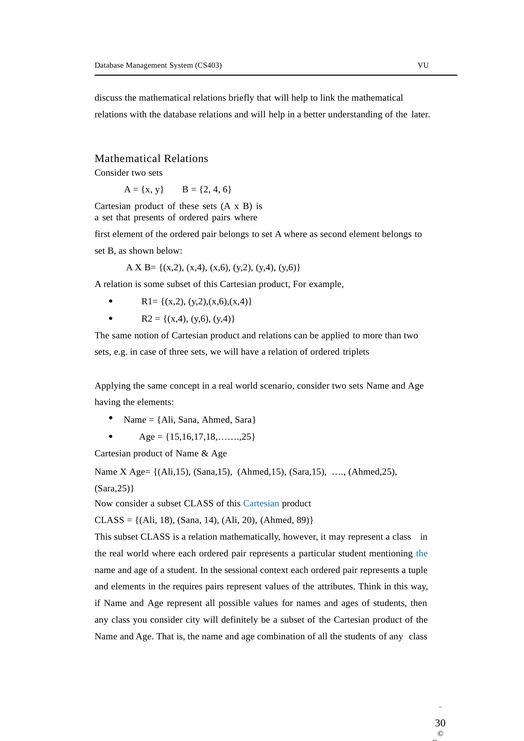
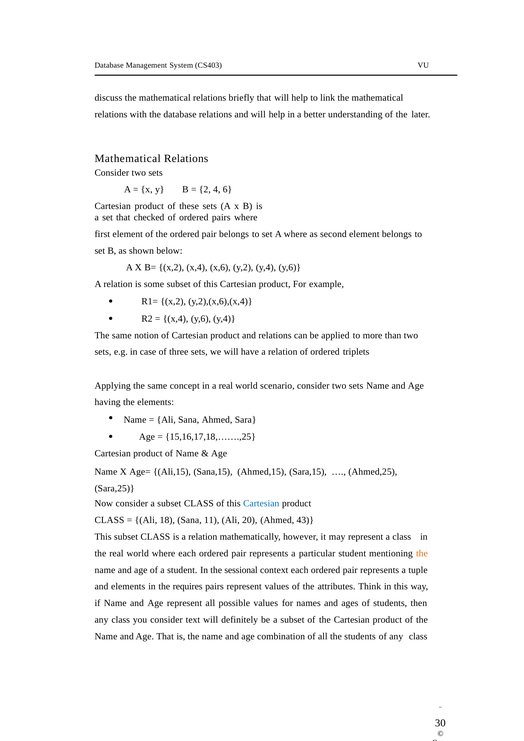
presents: presents -> checked (149, 218)
14: 14 -> 11 (212, 521)
89: 89 -> 43 (305, 521)
the colour: blue -> orange (422, 554)
city: city -> text (193, 620)
